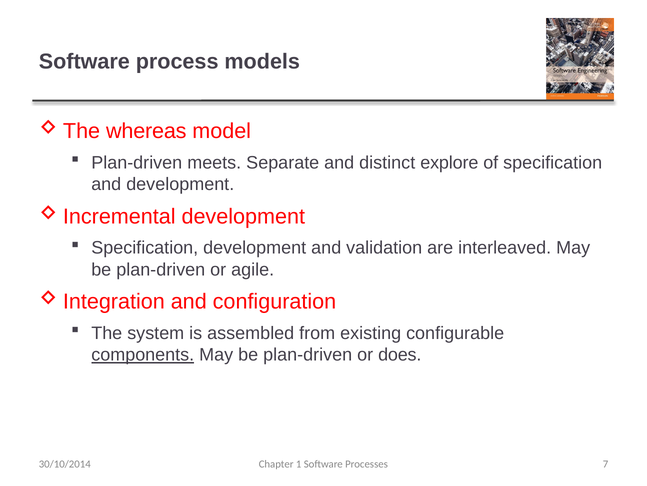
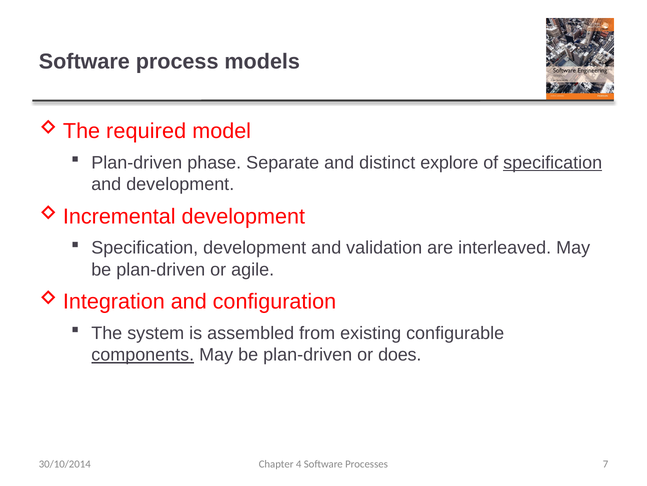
whereas: whereas -> required (146, 131)
meets: meets -> phase (214, 162)
specification underline: none -> present (553, 162)
1: 1 -> 4 (299, 463)
